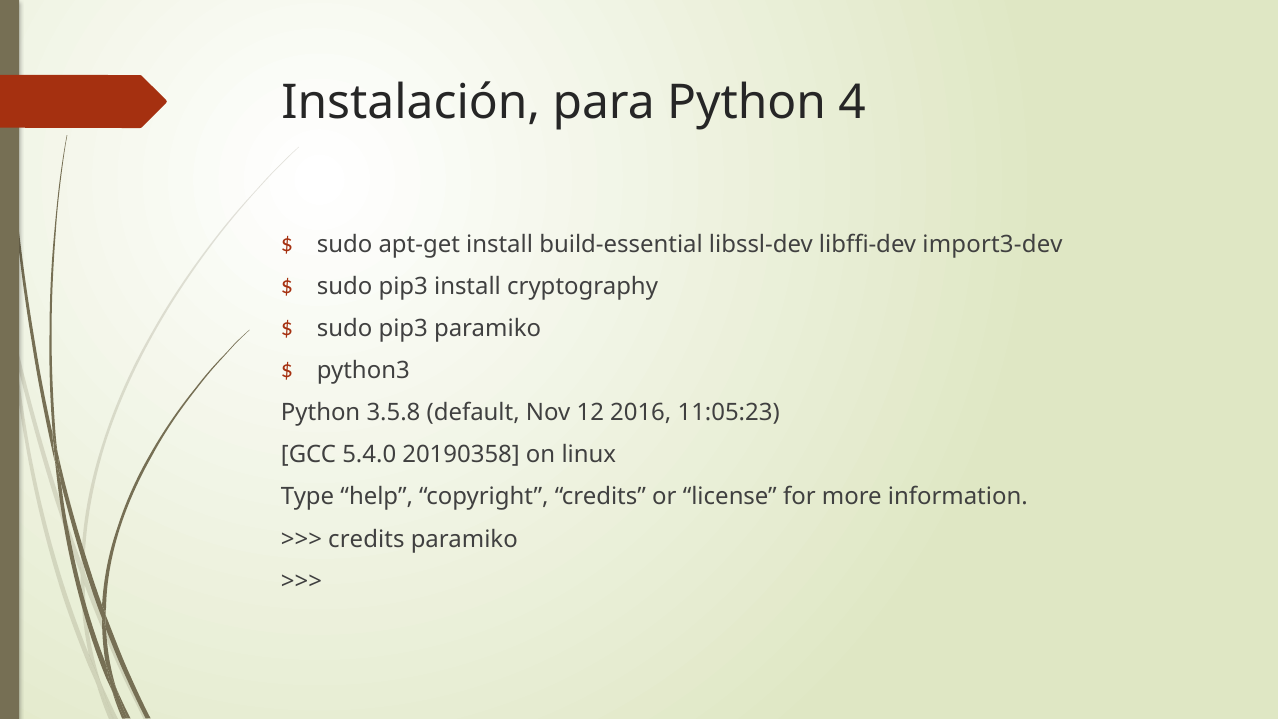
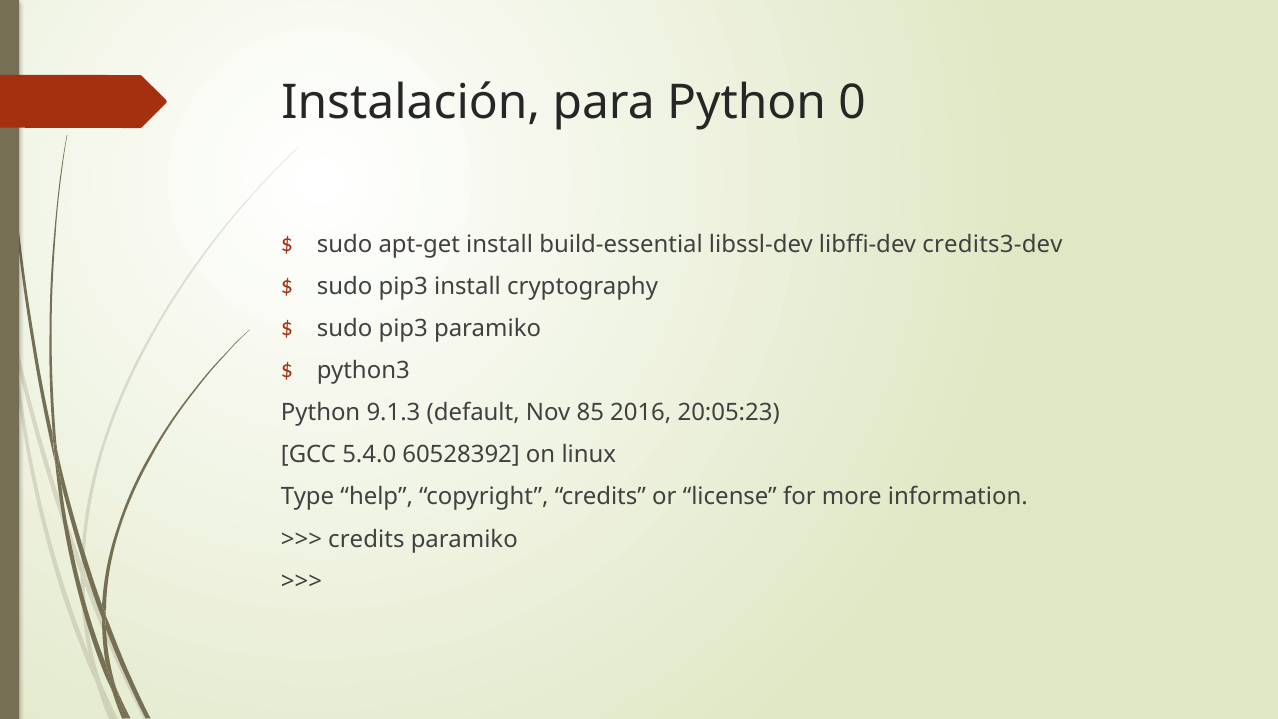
4: 4 -> 0 (852, 102)
import3-dev: import3-dev -> credits3-dev (993, 245)
3.5.8: 3.5.8 -> 9.1.3 (393, 413)
12: 12 -> 85 (590, 413)
11:05:23: 11:05:23 -> 20:05:23 (729, 413)
20190358: 20190358 -> 60528392 (461, 455)
